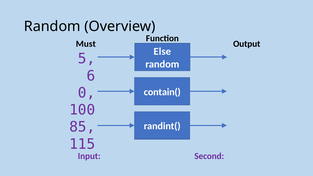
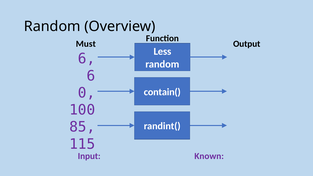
Else: Else -> Less (162, 52)
5: 5 -> 6 (87, 59)
Second: Second -> Known (209, 156)
